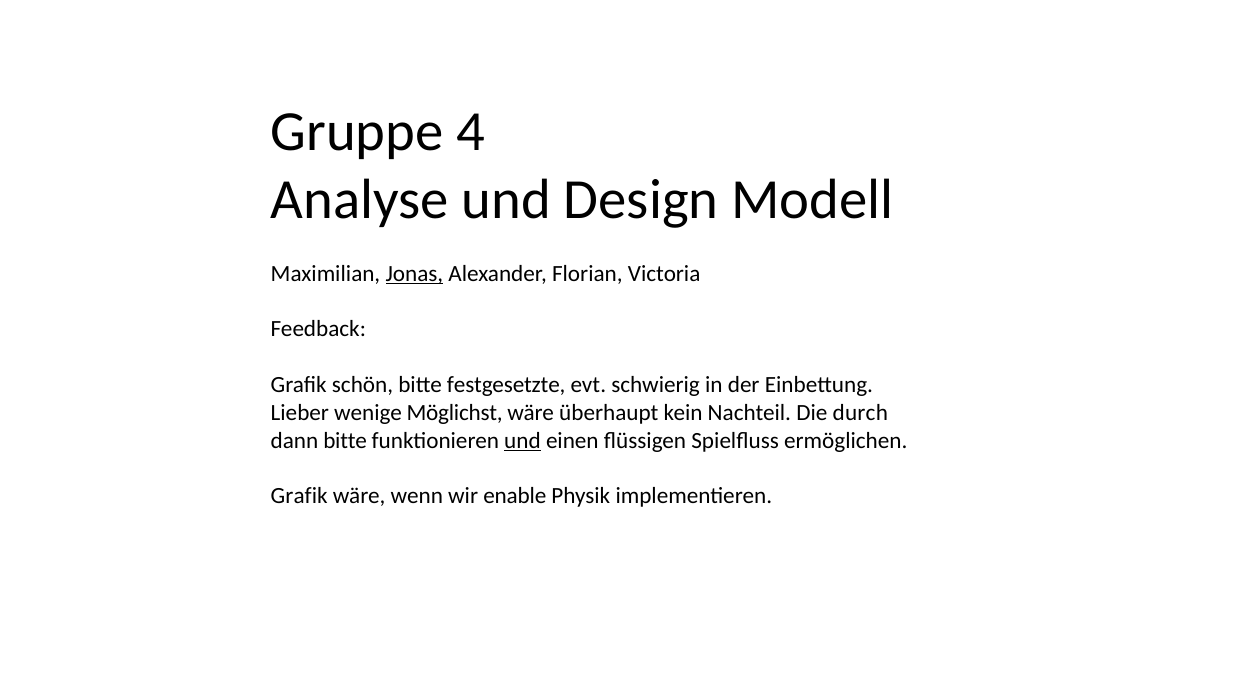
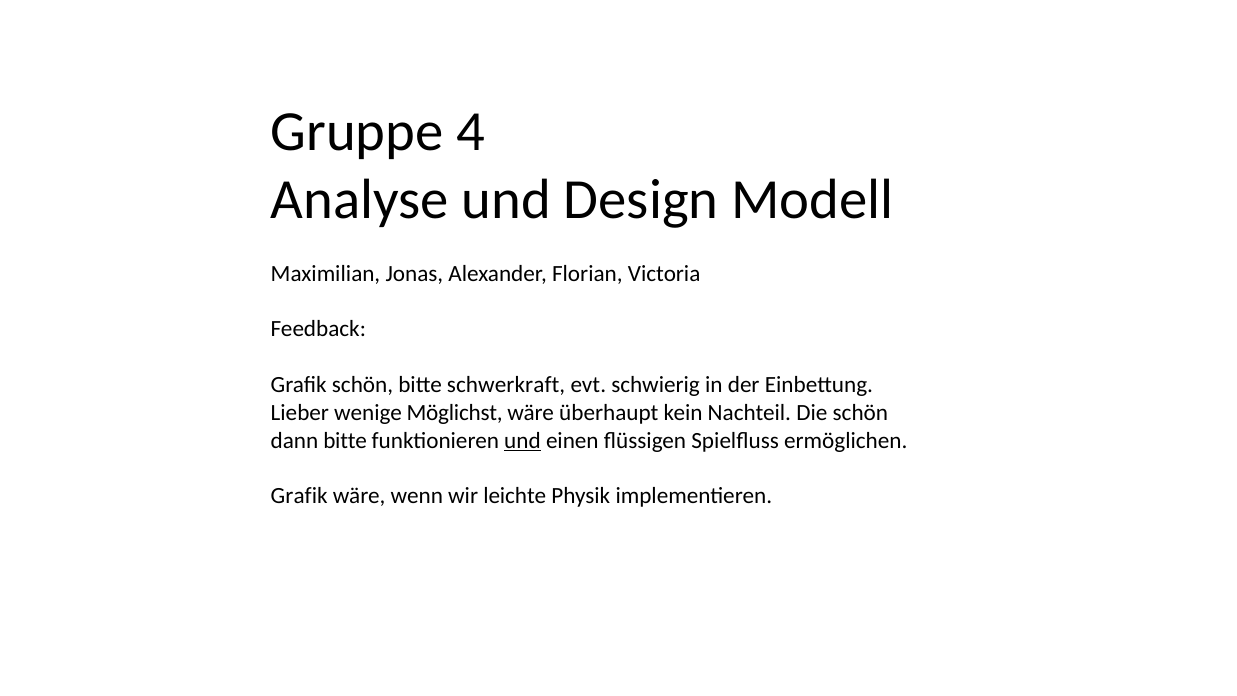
Jonas underline: present -> none (414, 273)
festgesetzte: festgesetzte -> schwerkraft (506, 385)
Die durch: durch -> schön (860, 413)
enable: enable -> leichte (515, 496)
